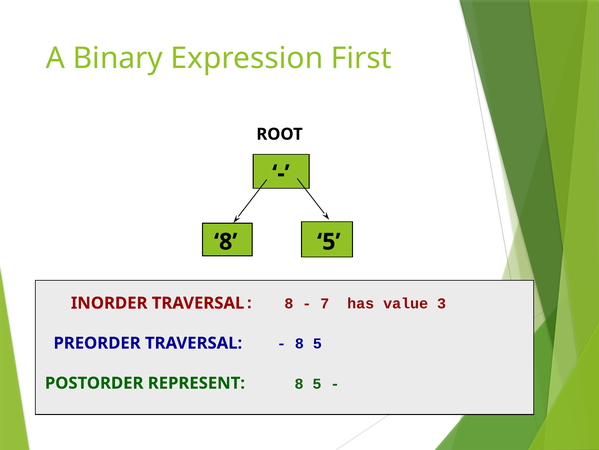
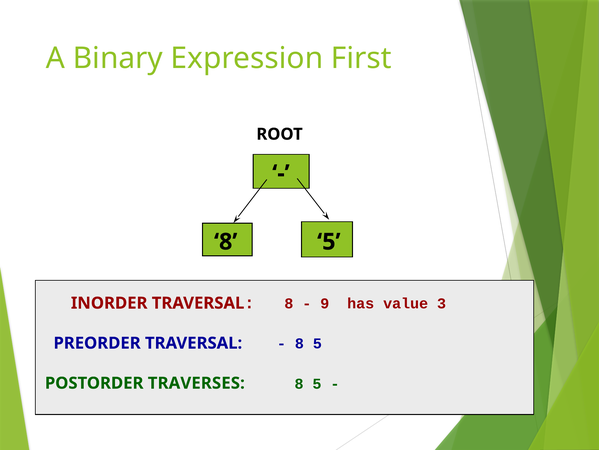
7: 7 -> 9 (325, 303)
REPRESENT: REPRESENT -> TRAVERSES (196, 383)
